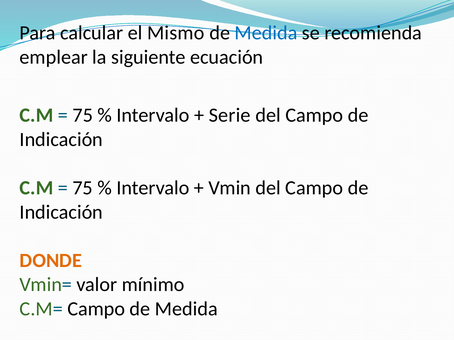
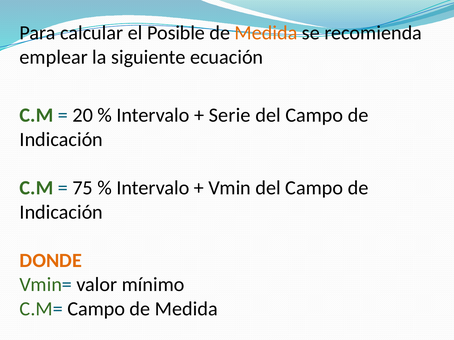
Mismo: Mismo -> Posible (176, 33)
Medida colour: blue -> orange (266, 33)
75: 75 -> 20 (83, 115)
